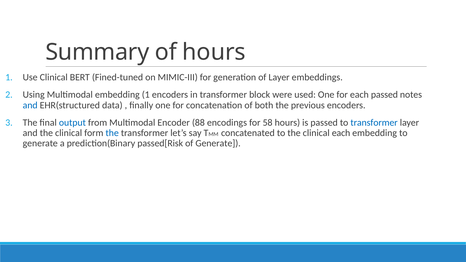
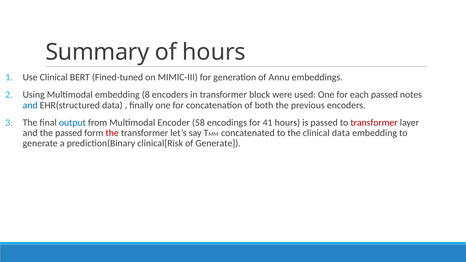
of Layer: Layer -> Annu (279, 77)
embedding 1: 1 -> 8 (146, 95)
88: 88 -> 58 (198, 123)
58: 58 -> 41 (268, 123)
transformer colour: blue -> red (374, 123)
and the clinical: clinical -> passed (69, 133)
the colour: blue -> red (112, 133)
clinical each: each -> data (341, 133)
passed[Risk: passed[Risk -> clinical[Risk (160, 144)
